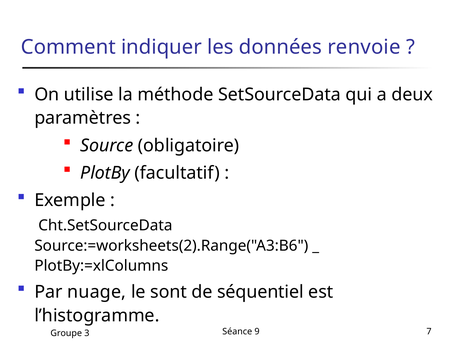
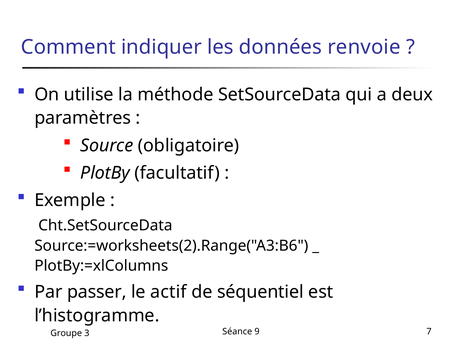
nuage: nuage -> passer (97, 292)
sont: sont -> actif (169, 292)
